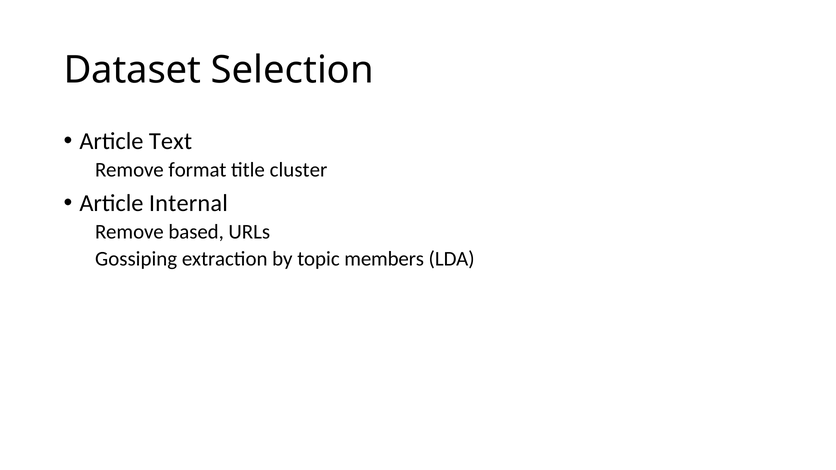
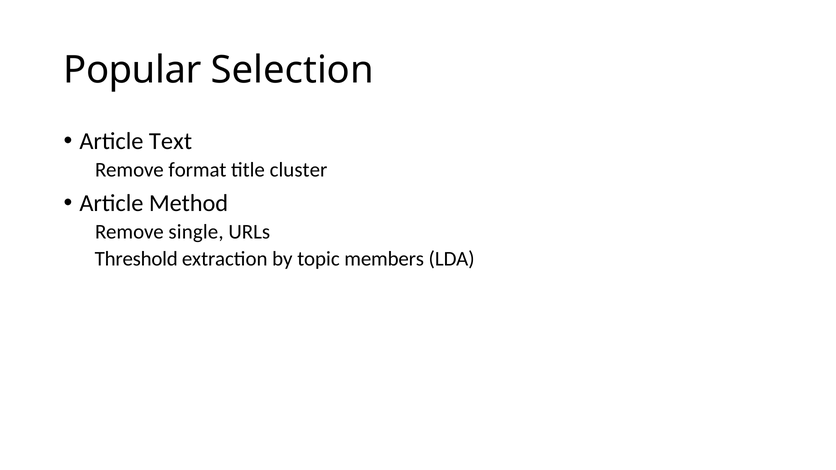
Dataset: Dataset -> Popular (132, 70)
Internal: Internal -> Method (189, 203)
based: based -> single (196, 232)
Gossiping: Gossiping -> Threshold (136, 259)
